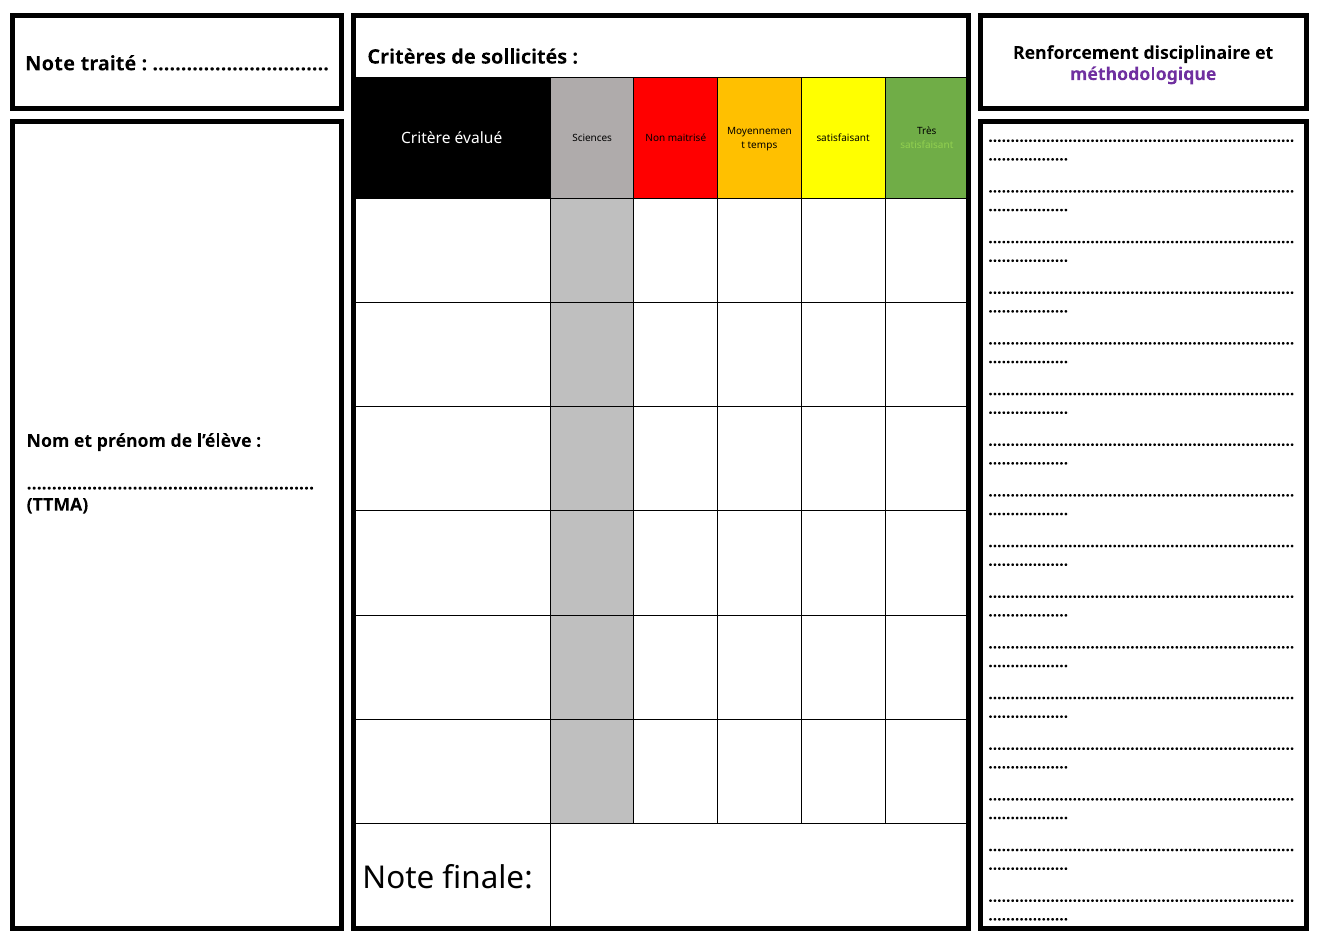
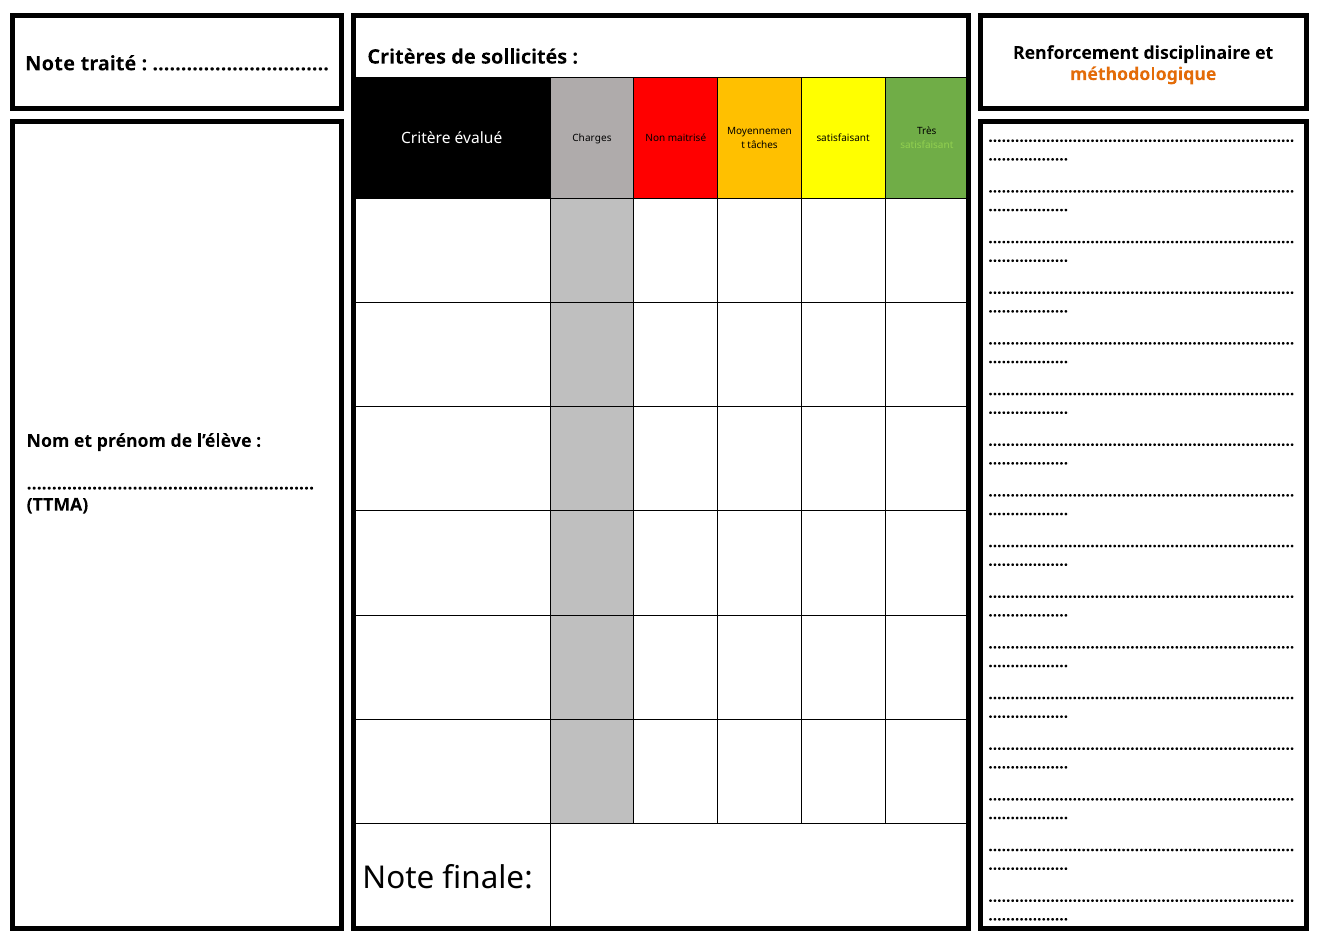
méthodologique colour: purple -> orange (1143, 74)
Sciences: Sciences -> Charges (592, 138)
temps: temps -> tâches (763, 145)
